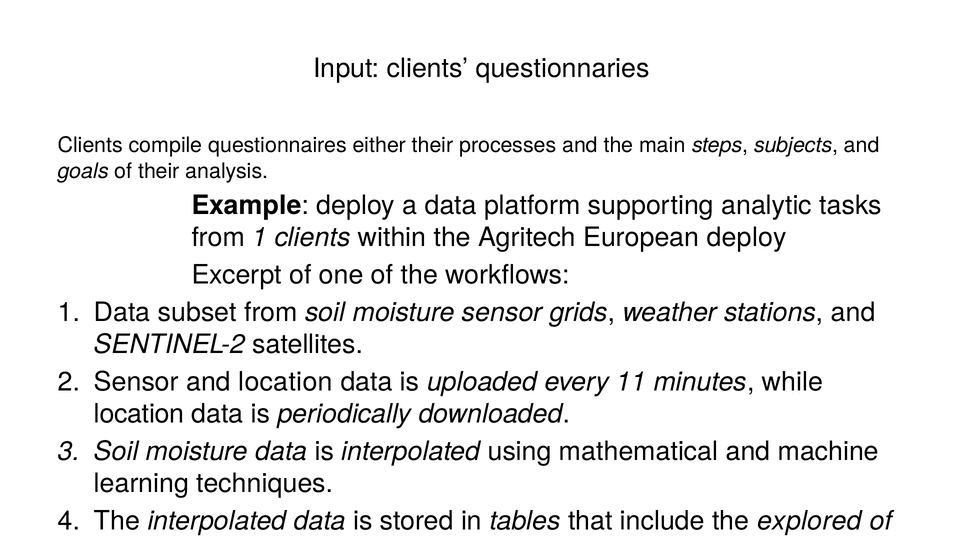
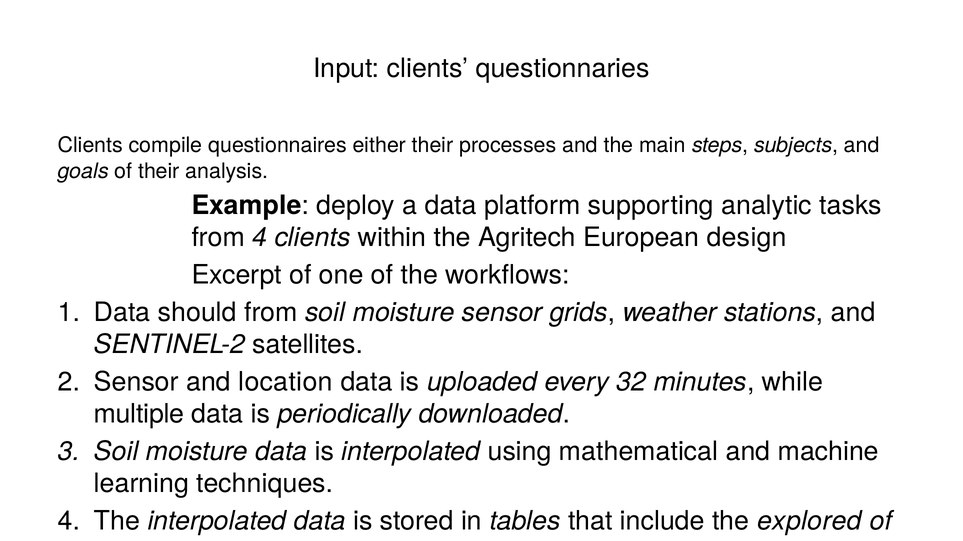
from 1: 1 -> 4 (260, 238)
European deploy: deploy -> design (747, 238)
subset: subset -> should (197, 313)
11: 11 -> 32 (631, 382)
location: location -> multiple (139, 415)
